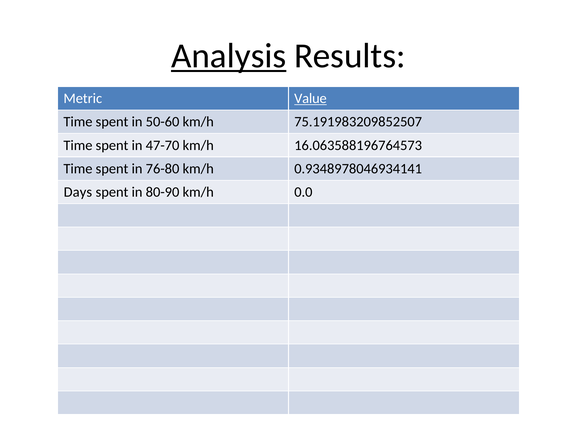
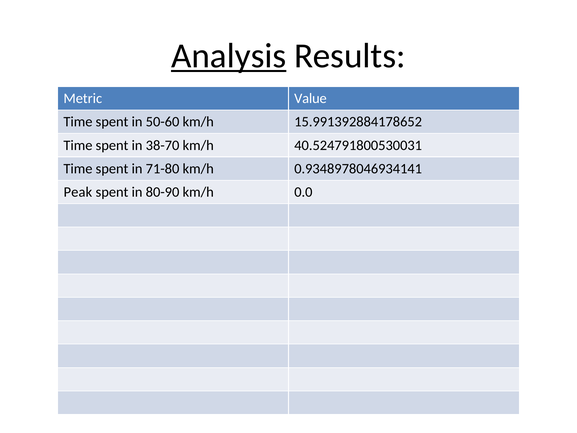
Value underline: present -> none (310, 98)
75.191983209852507: 75.191983209852507 -> 15.991392884178652 (358, 122)
47-70: 47-70 -> 38-70 (163, 145)
16.063588196764573: 16.063588196764573 -> 40.524791800530031 (358, 145)
76-80: 76-80 -> 71-80 (163, 169)
Days: Days -> Peak (78, 192)
